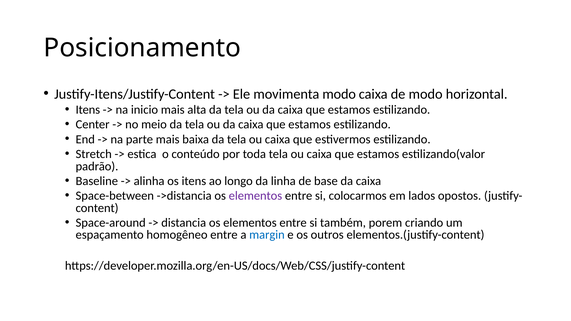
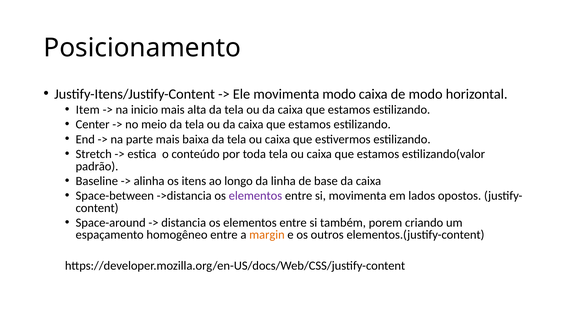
Itens: Itens -> Item (88, 110)
si colocarmos: colocarmos -> movimenta (358, 196)
margin colour: blue -> orange (267, 235)
